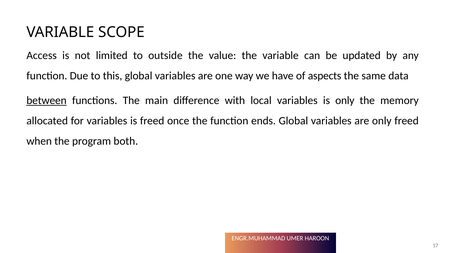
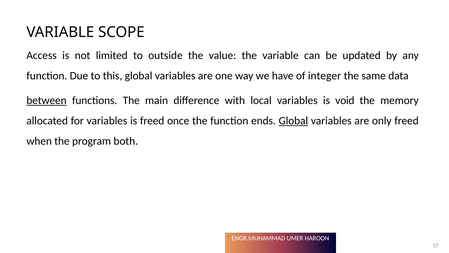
aspects: aspects -> integer (325, 76)
is only: only -> void (345, 100)
Global underline: none -> present (293, 121)
